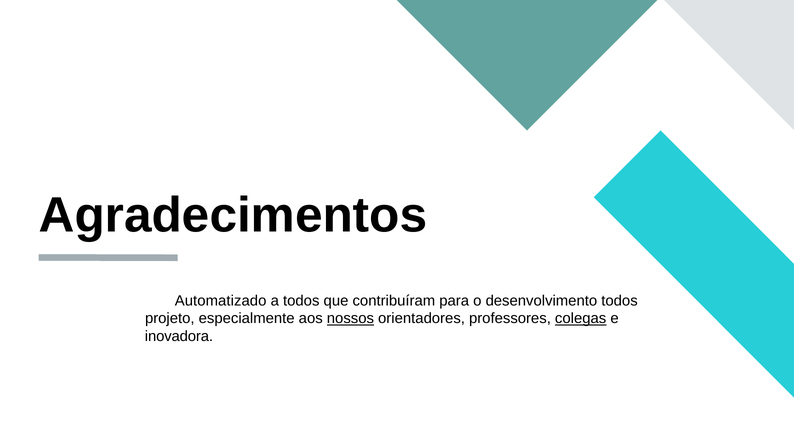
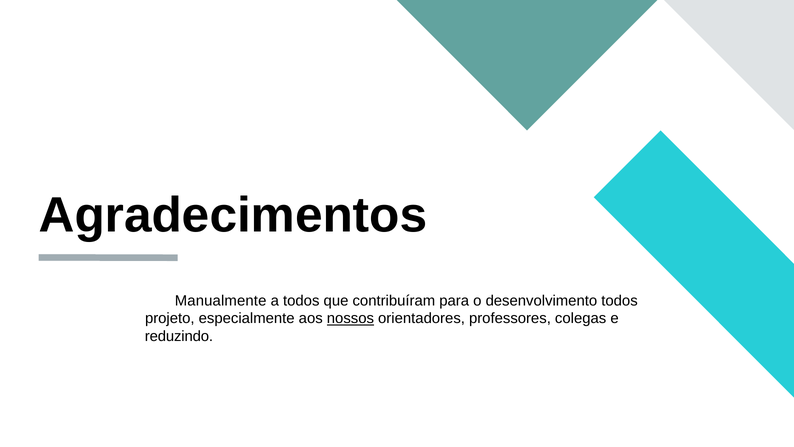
Automatizado: Automatizado -> Manualmente (221, 300)
colegas underline: present -> none (581, 318)
inovadora: inovadora -> reduzindo (179, 336)
